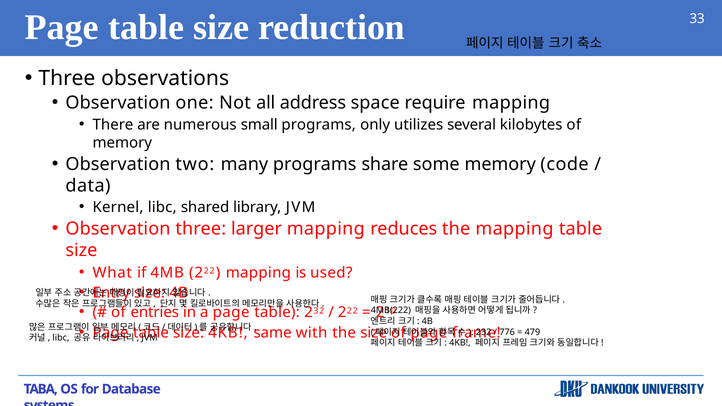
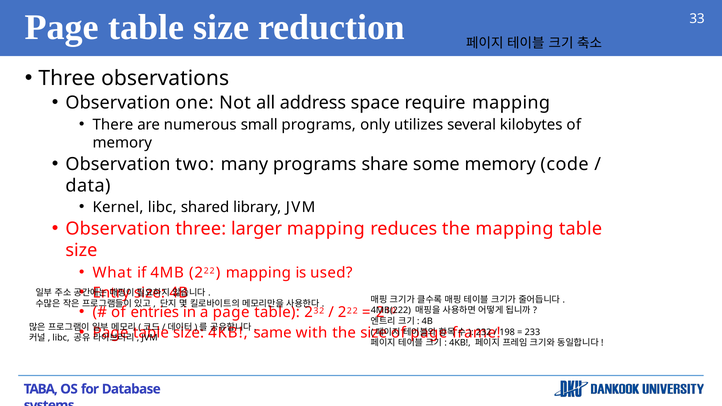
776: 776 -> 198 (507, 332)
479: 479 -> 233 (532, 332)
